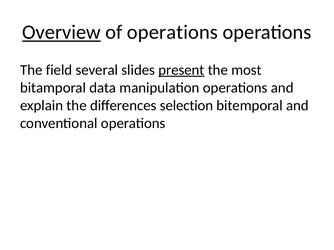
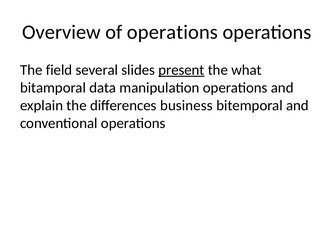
Overview underline: present -> none (61, 32)
most: most -> what (247, 70)
selection: selection -> business (186, 106)
